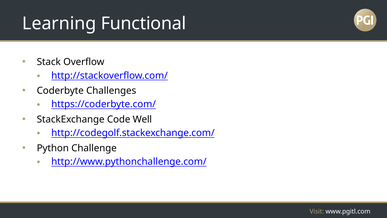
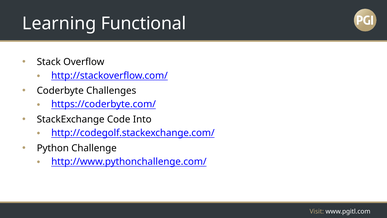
Well: Well -> Into (142, 119)
